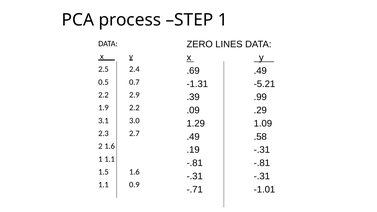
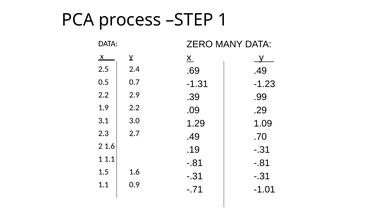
LINES: LINES -> MANY (229, 44)
-5.21: -5.21 -> -1.23 (264, 84)
.58: .58 -> .70 (260, 137)
